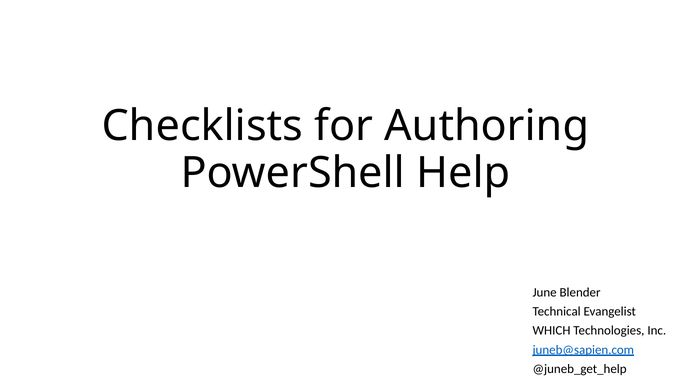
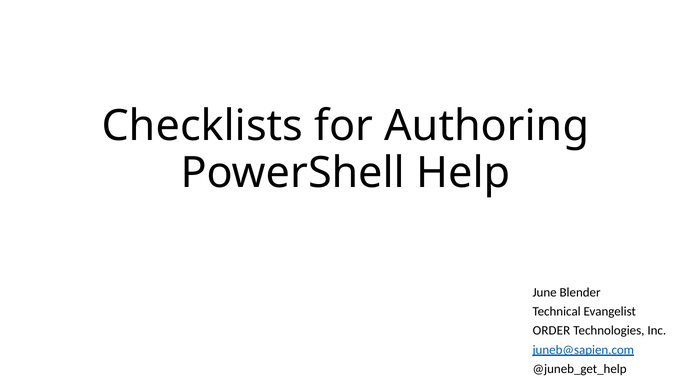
WHICH: WHICH -> ORDER (551, 330)
